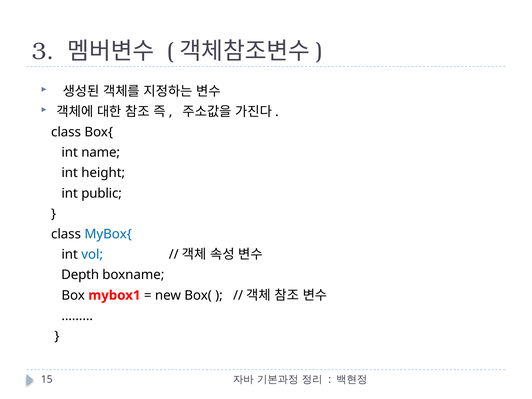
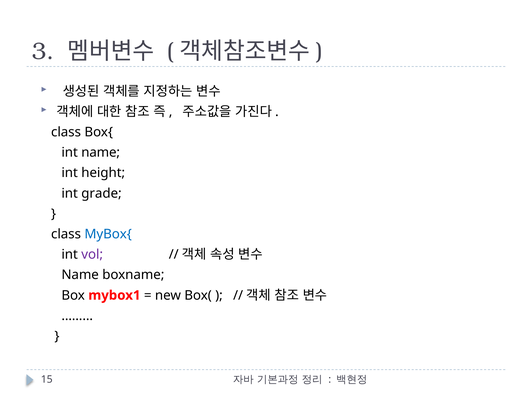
public: public -> grade (101, 193)
vol colour: blue -> purple (92, 255)
Depth: Depth -> Name (80, 275)
